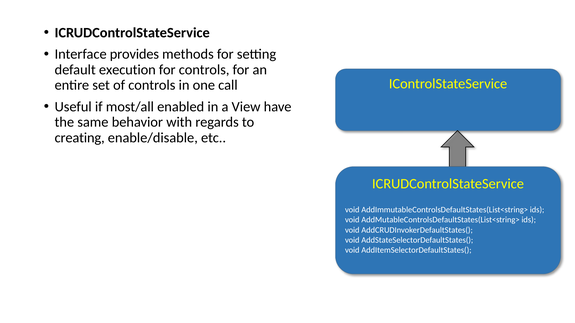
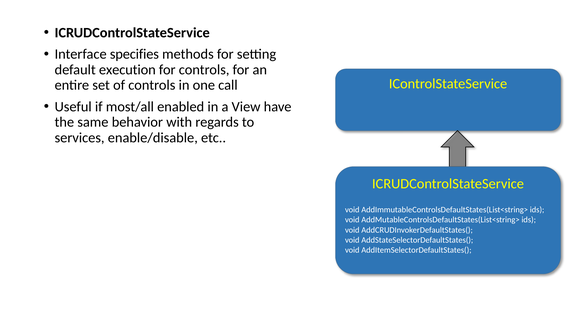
provides: provides -> specifies (134, 54)
creating: creating -> services (80, 138)
